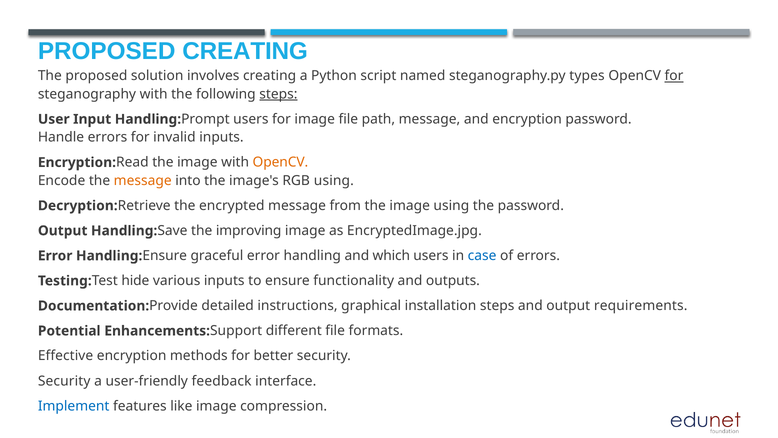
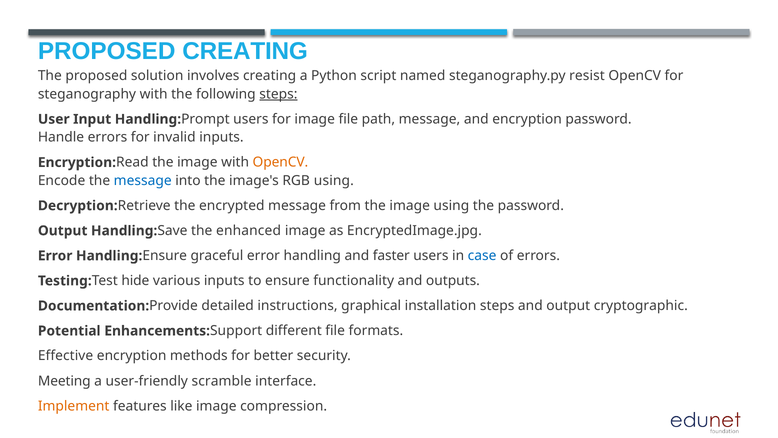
types: types -> resist (587, 76)
for underline: present -> none (674, 76)
message colour: orange -> blue (143, 180)
improving: improving -> enhanced (249, 231)
which: which -> faster (391, 256)
requirements: requirements -> cryptographic (641, 306)
Security: Security -> Meeting (64, 381)
feedback: feedback -> scramble (222, 381)
Implement colour: blue -> orange (74, 406)
